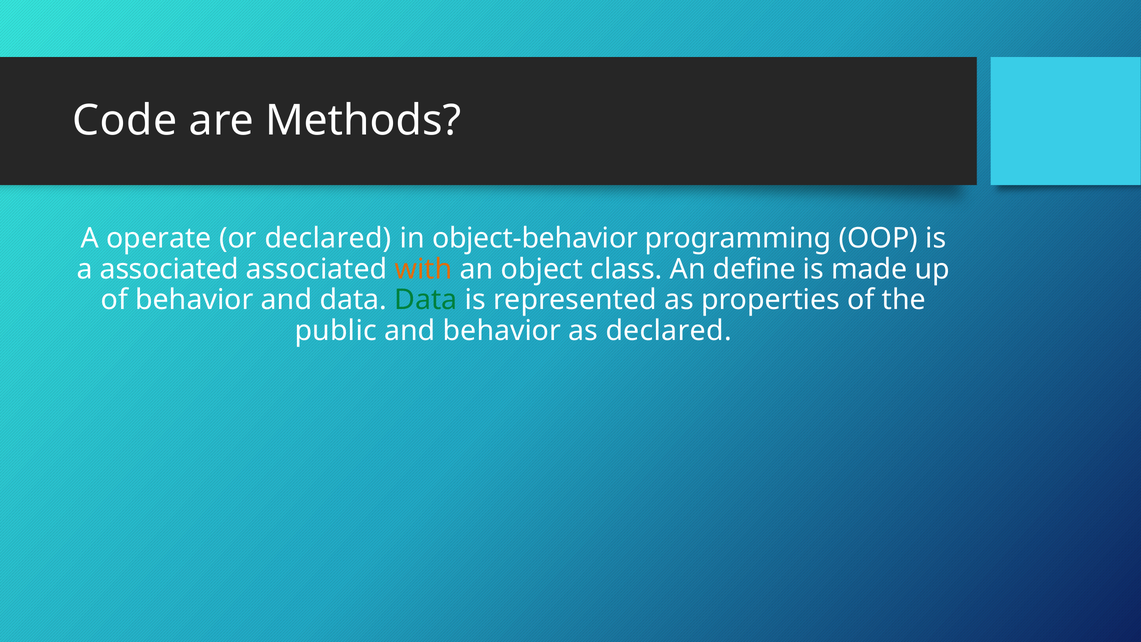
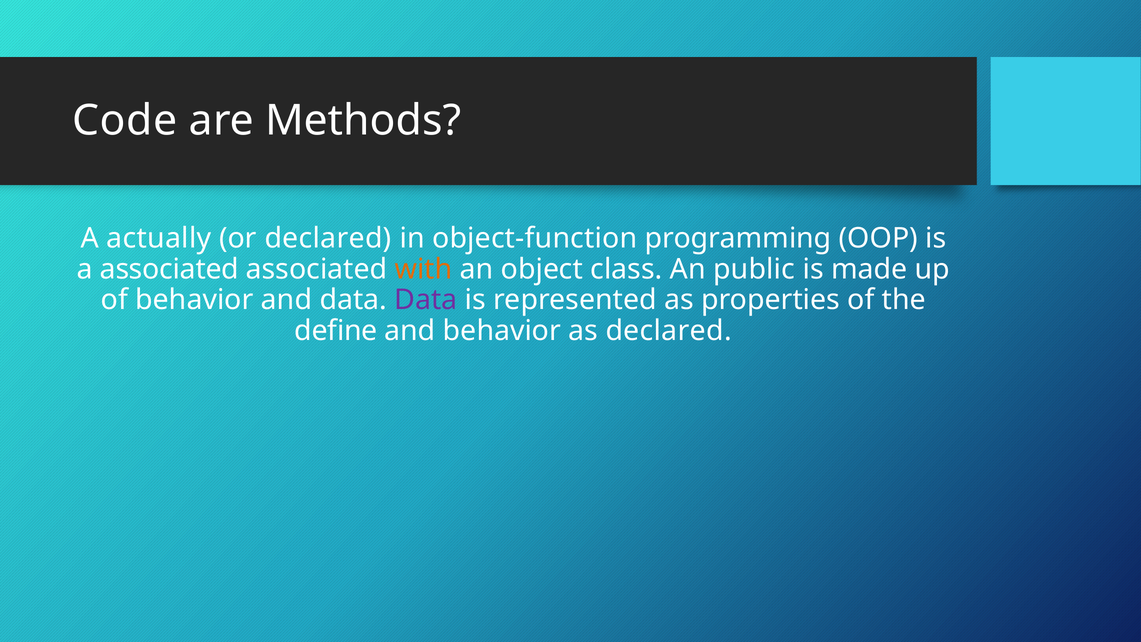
operate: operate -> actually (159, 238)
object-behavior: object-behavior -> object-function (535, 238)
define: define -> public (754, 269)
Data colour: green -> purple (426, 300)
public: public -> define (336, 331)
